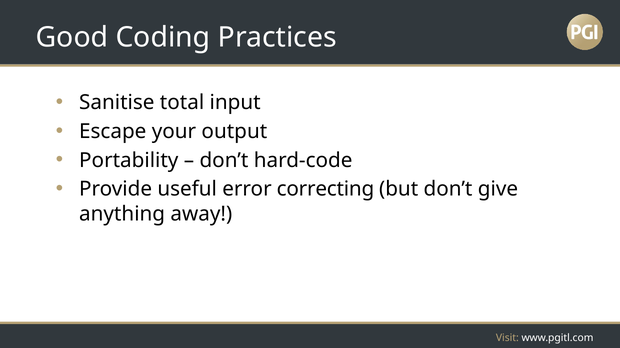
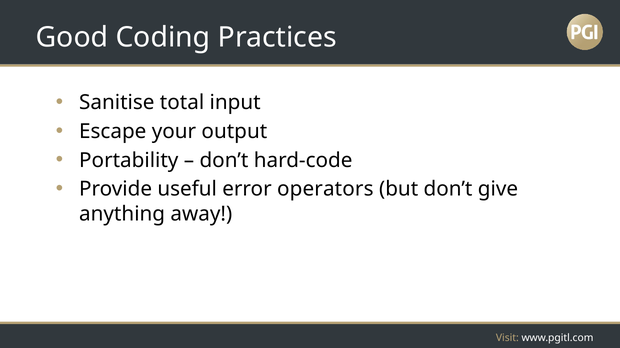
correcting: correcting -> operators (325, 190)
